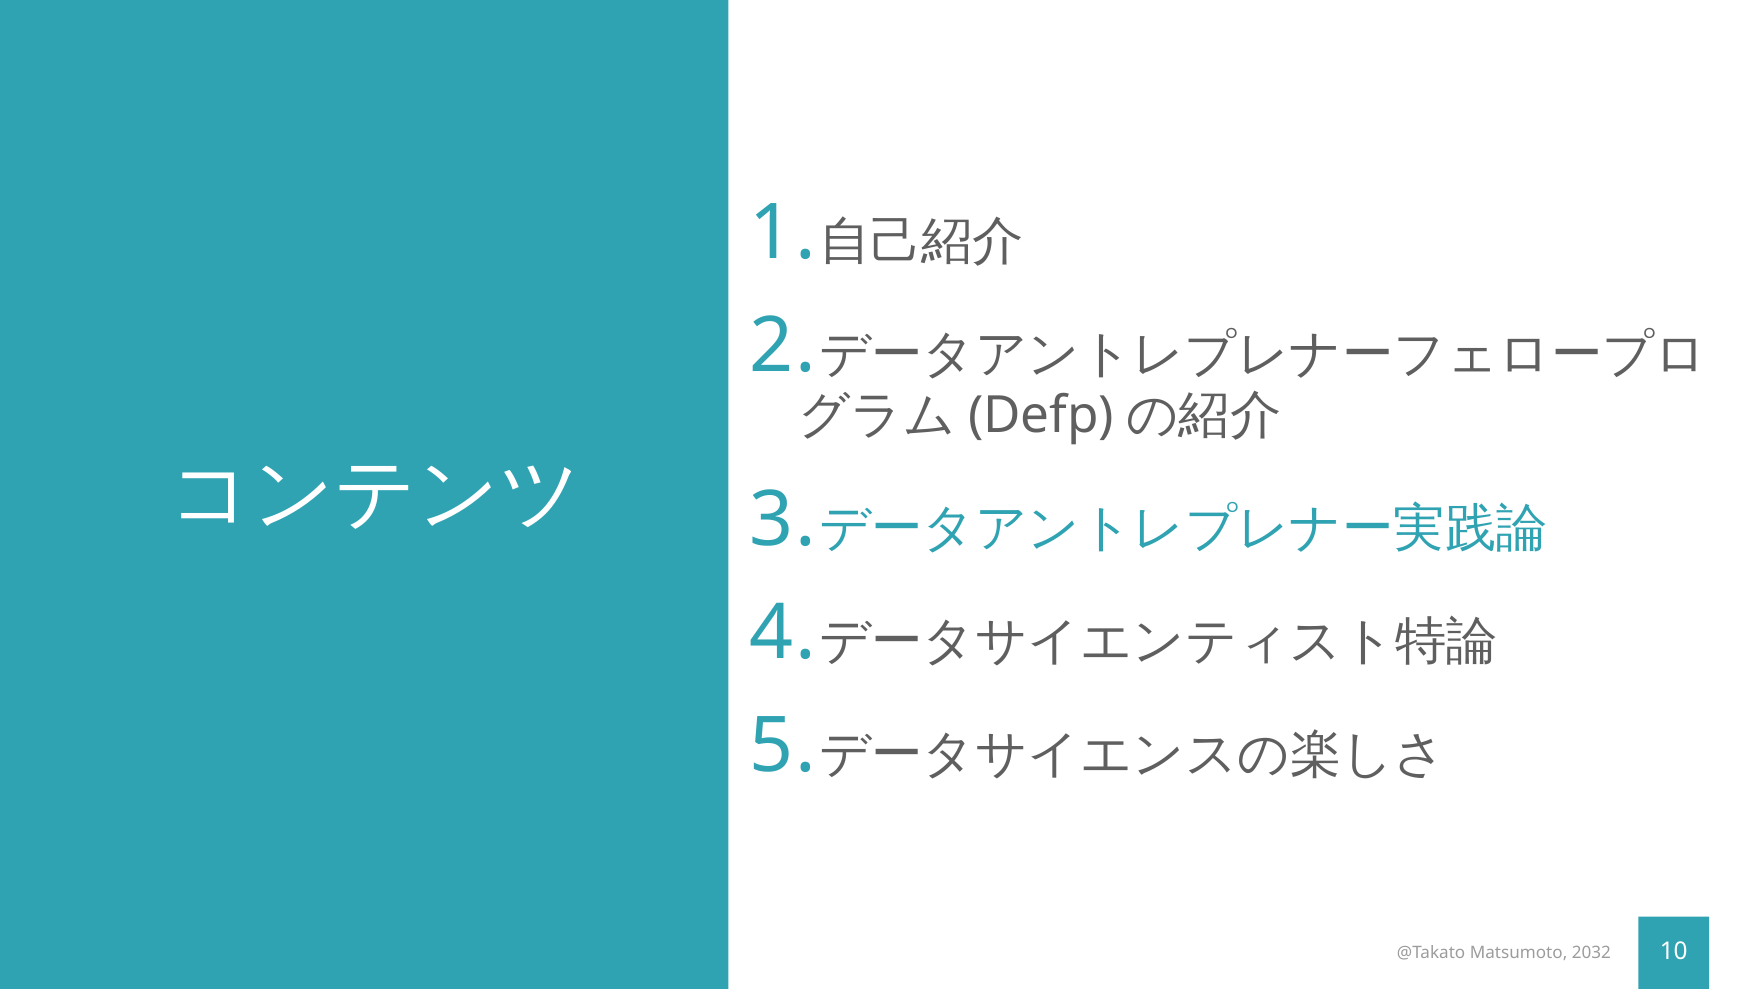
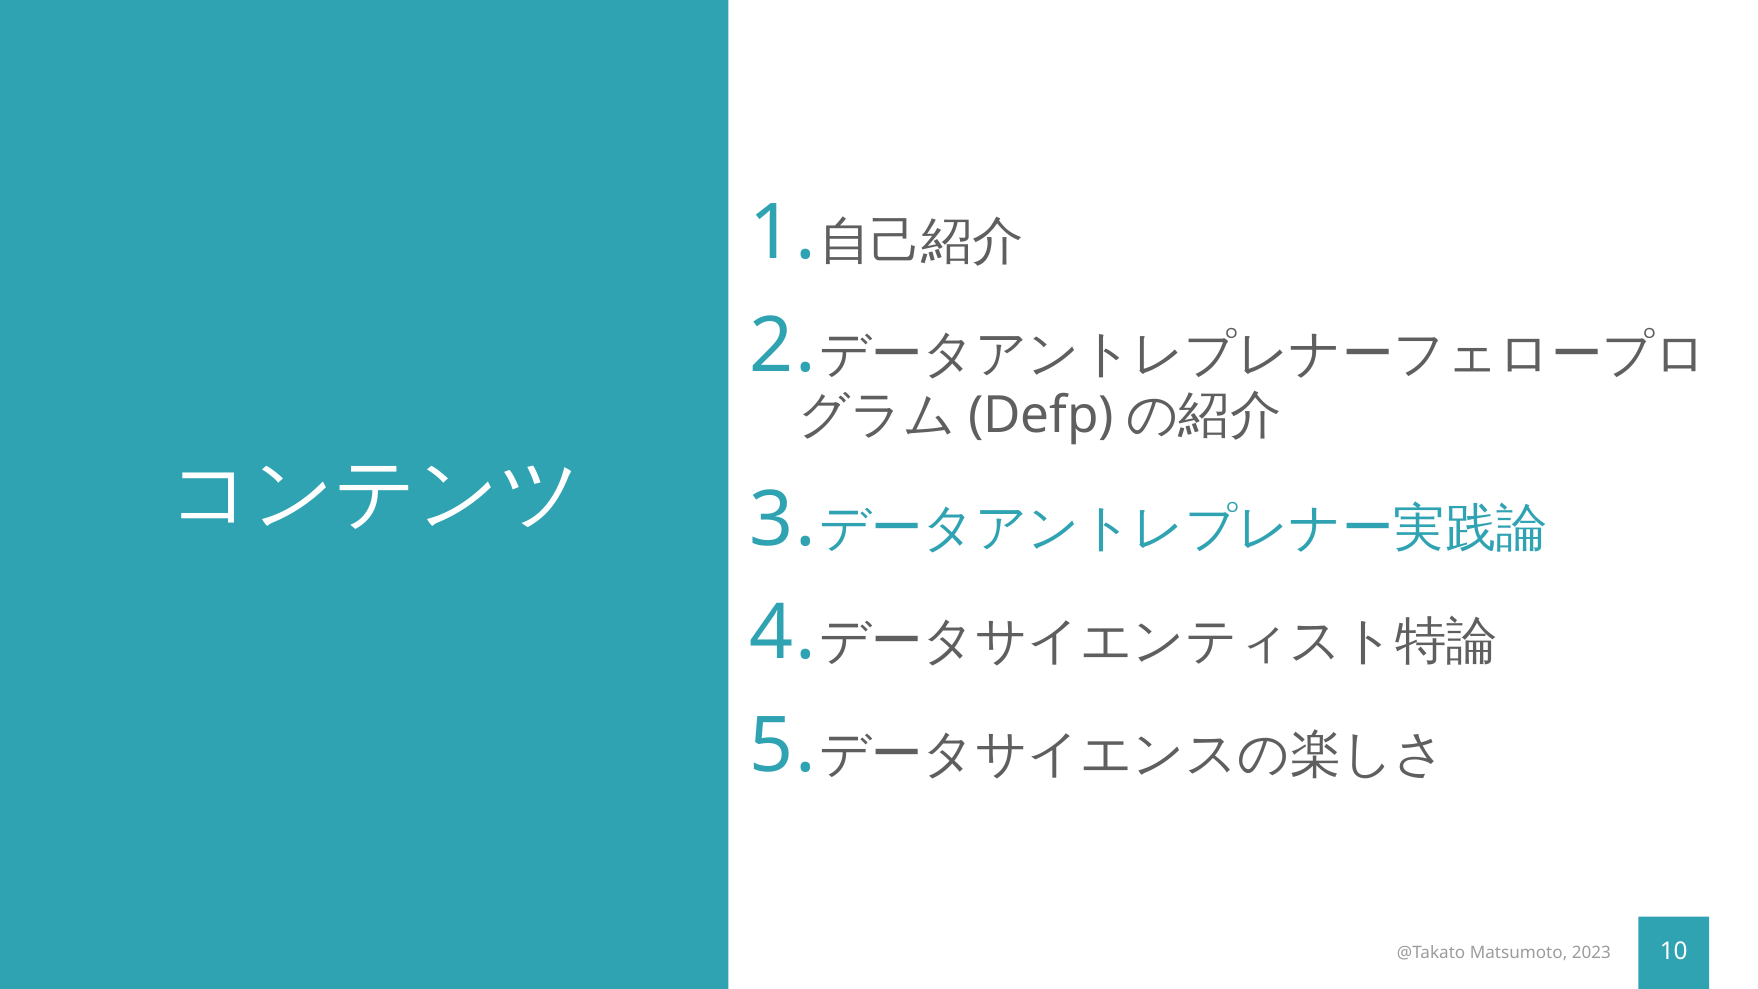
2032: 2032 -> 2023 (1591, 952)
